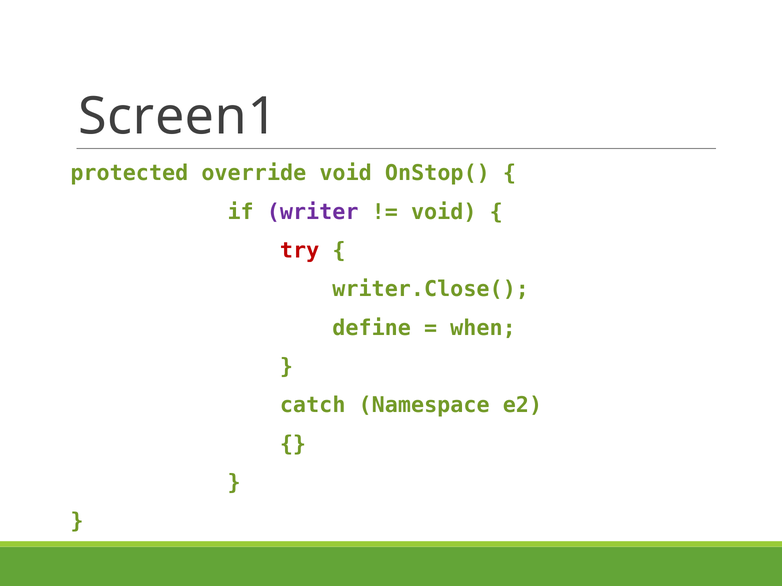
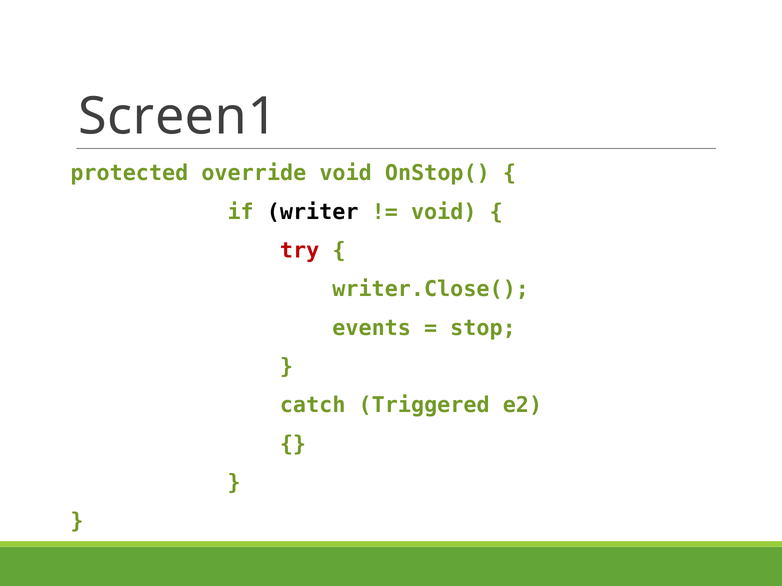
writer colour: purple -> black (313, 212)
define: define -> events (372, 328)
when: when -> stop (483, 328)
Namespace: Namespace -> Triggered (424, 406)
